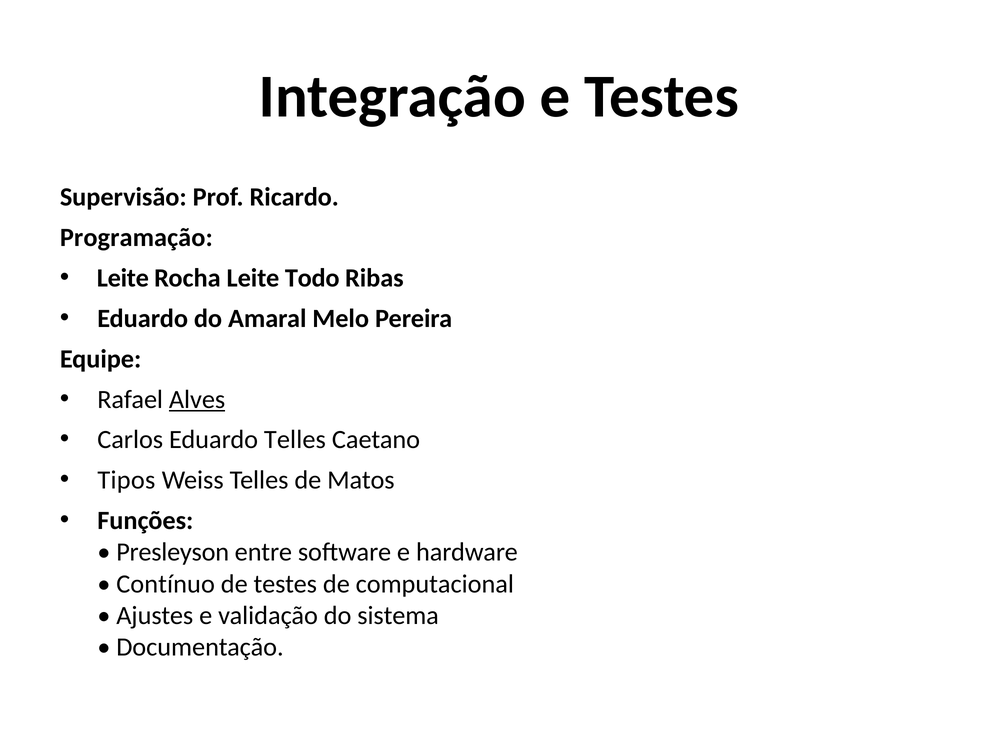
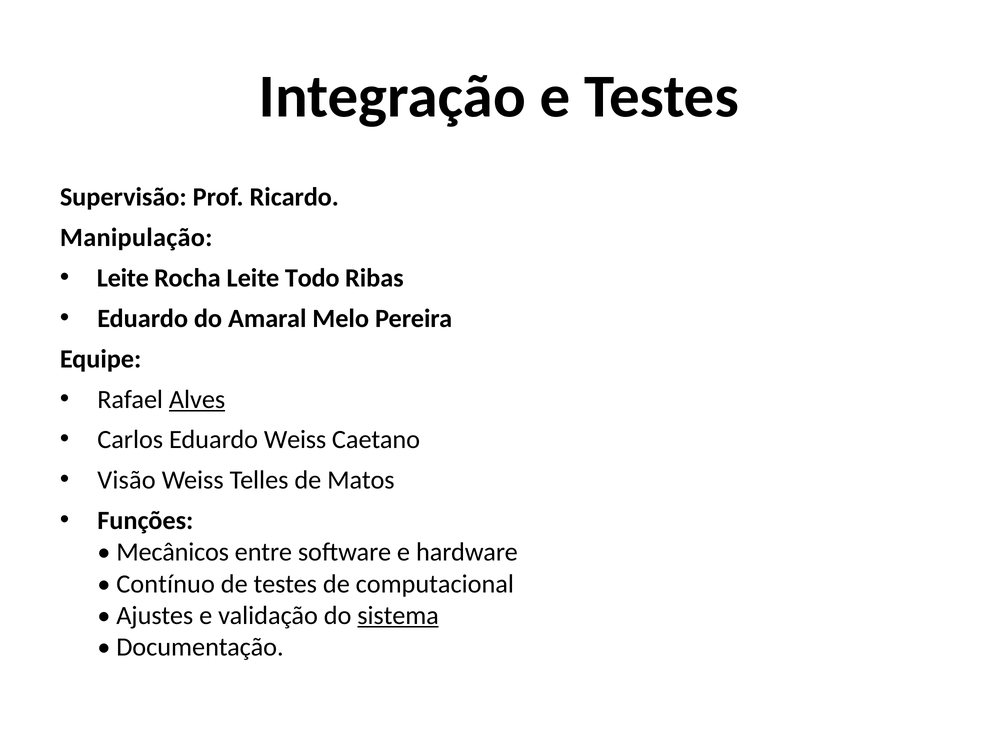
Programação: Programação -> Manipulação (136, 238)
Eduardo Telles: Telles -> Weiss (295, 440)
Tipos: Tipos -> Visão (126, 481)
Presleyson: Presleyson -> Mecânicos (173, 553)
sistema underline: none -> present (398, 616)
